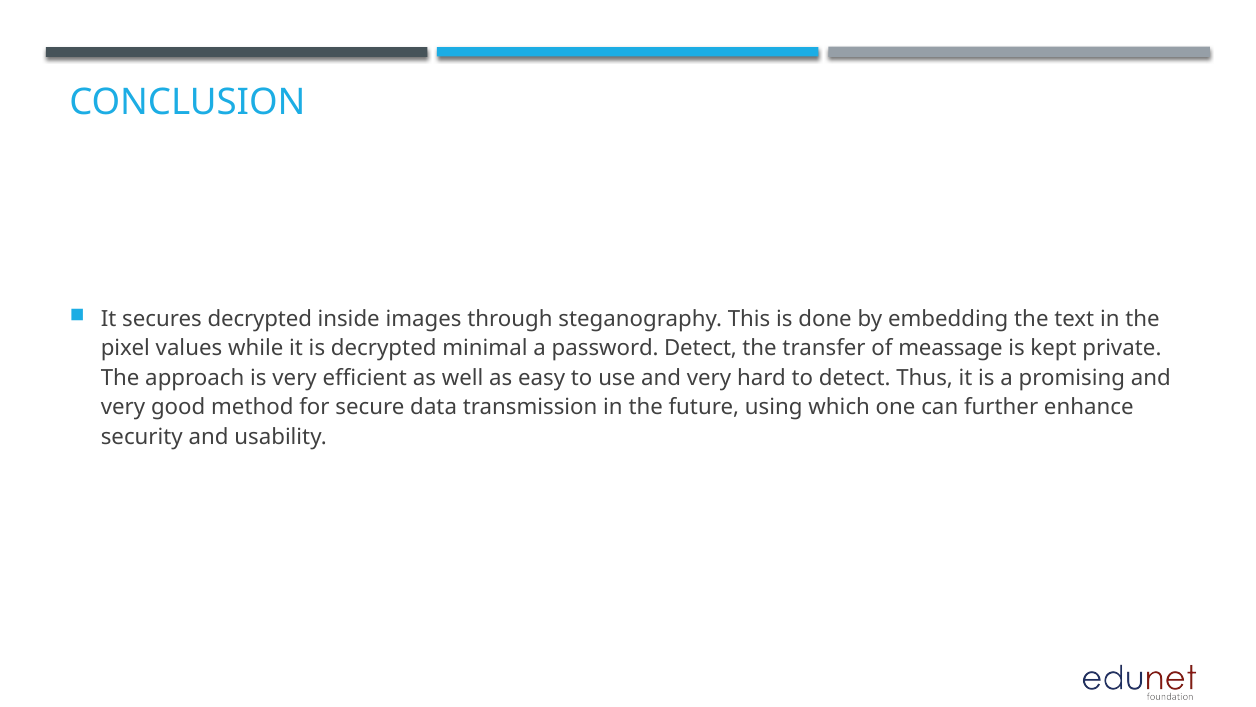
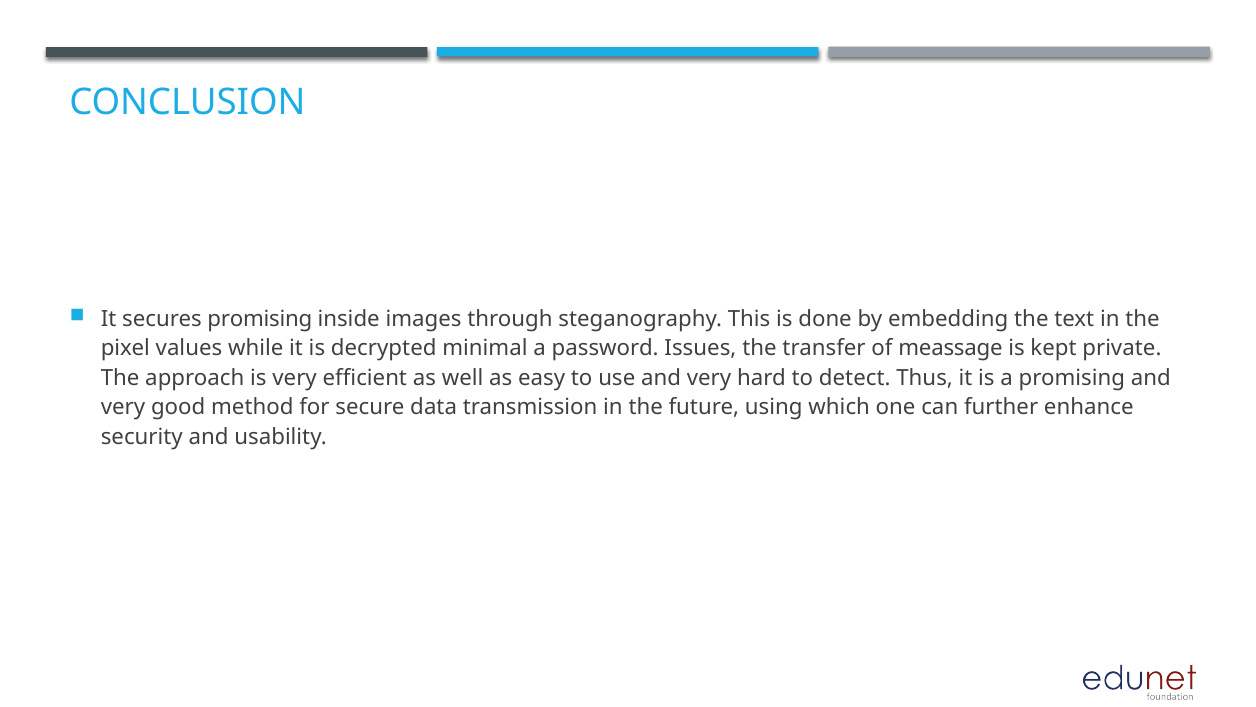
secures decrypted: decrypted -> promising (260, 319)
password Detect: Detect -> Issues (700, 348)
